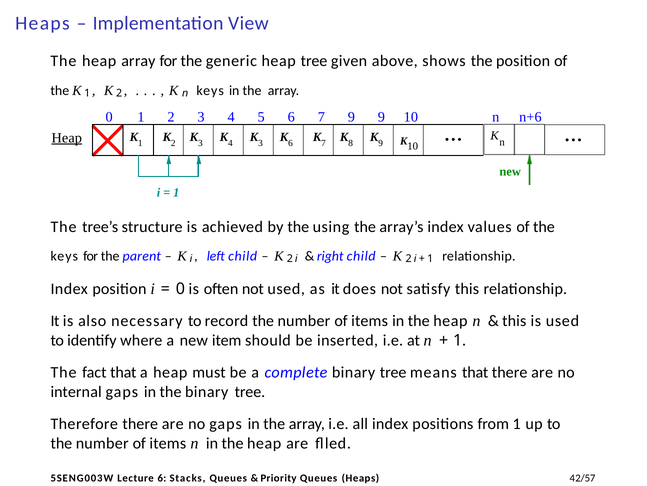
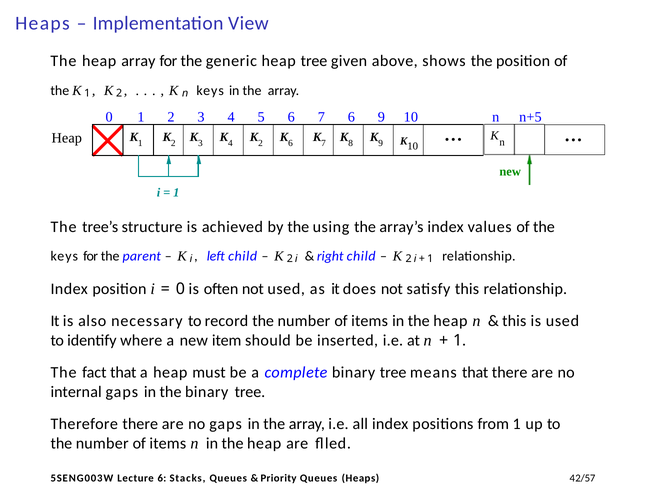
7 9: 9 -> 6 (351, 117)
n+6: n+6 -> n+5 (530, 117)
Heap underline: present -> none (67, 138)
4 K 3: 3 -> 2 (261, 143)
